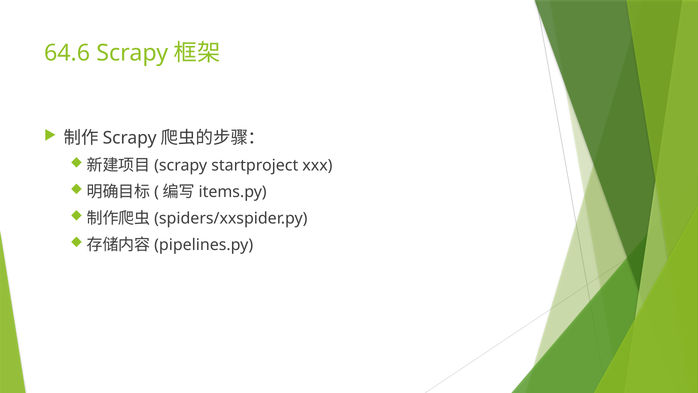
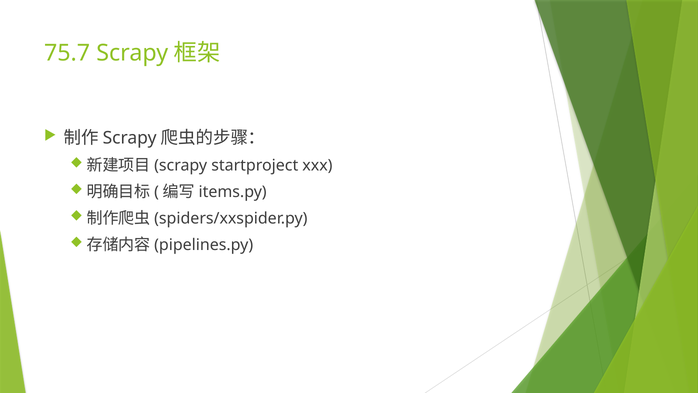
64.6: 64.6 -> 75.7 (67, 53)
